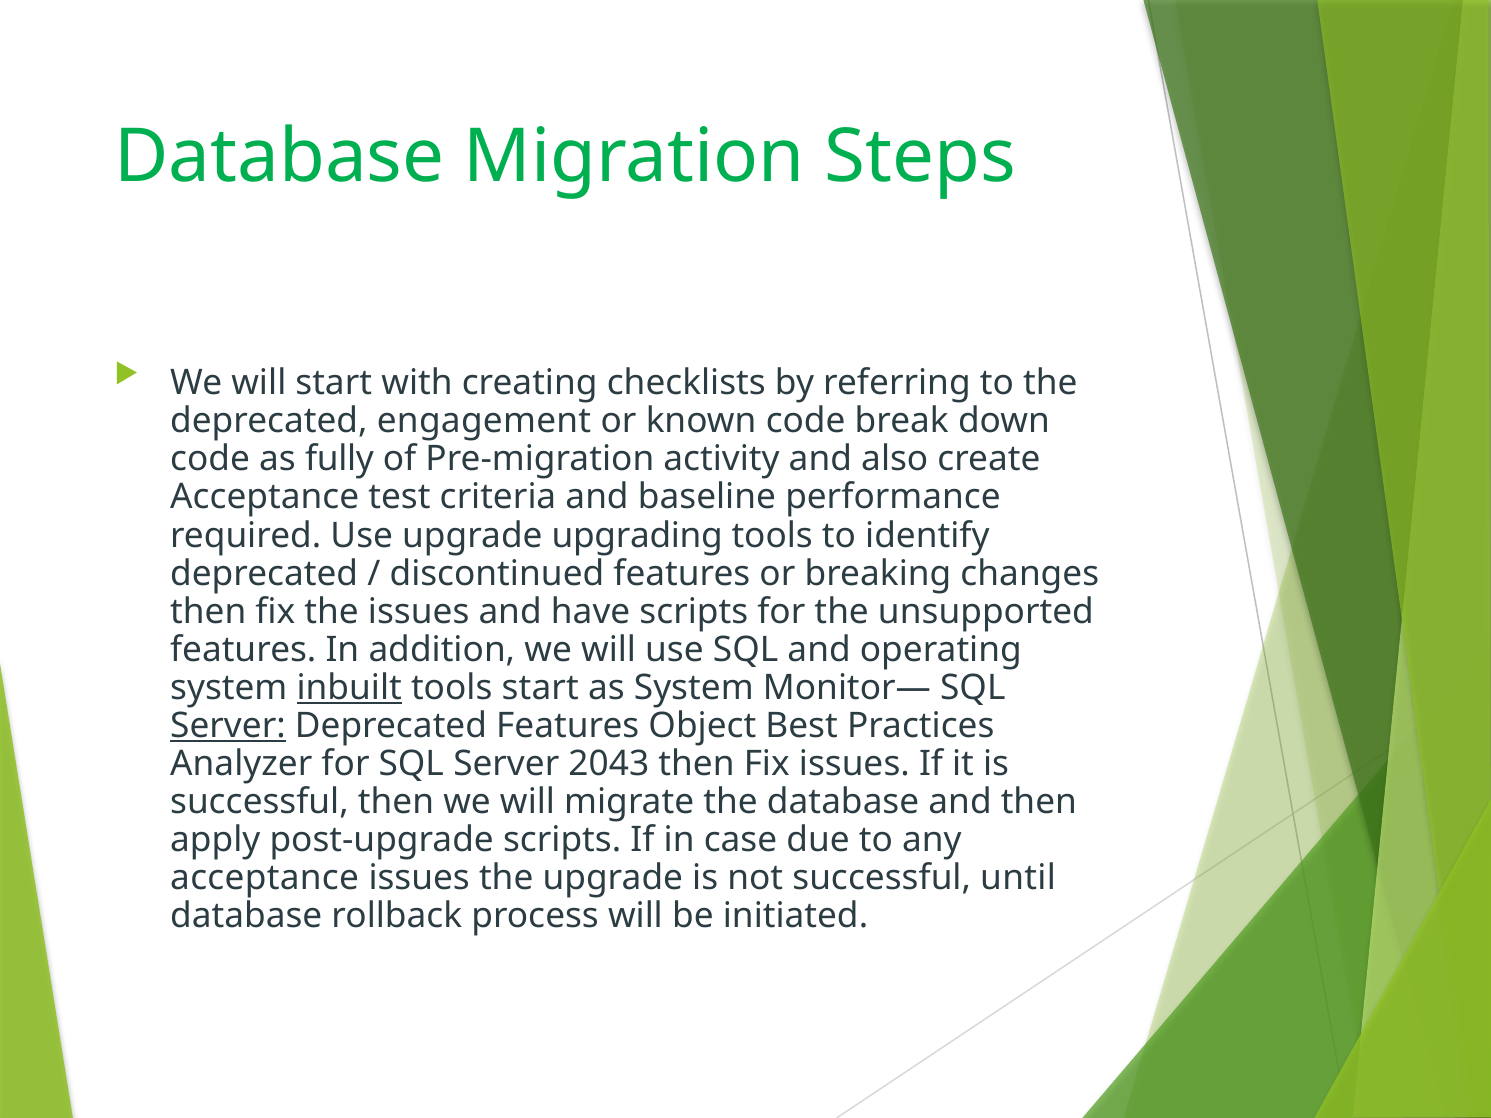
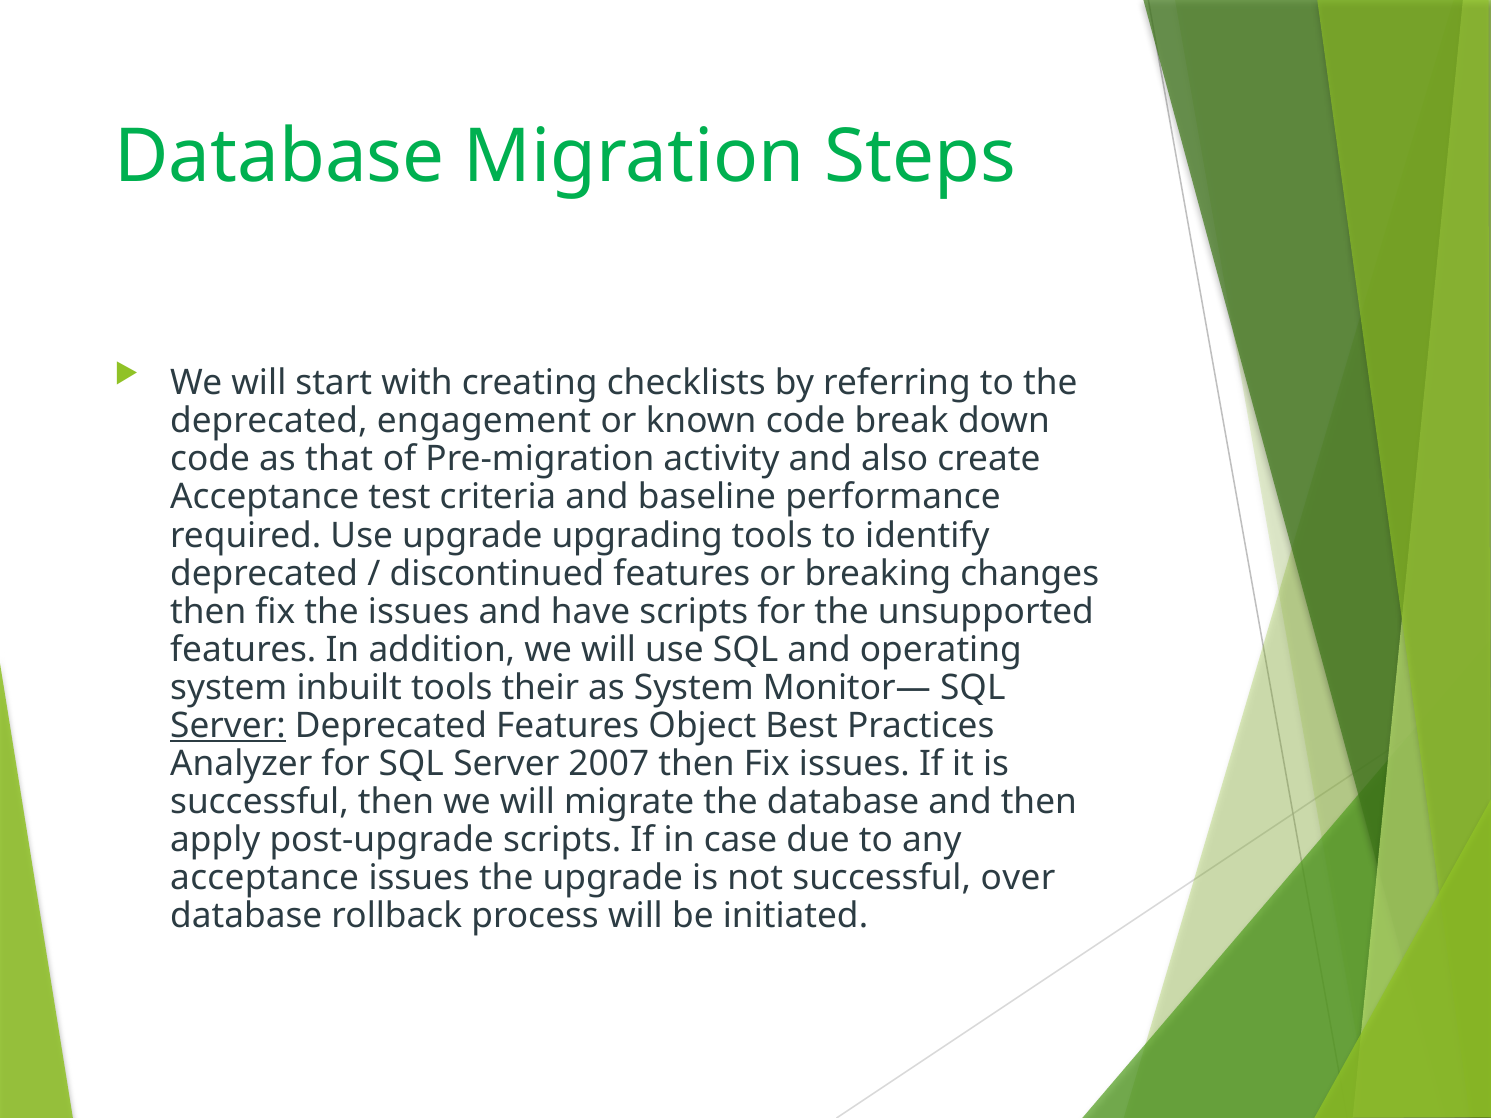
fully: fully -> that (339, 459)
inbuilt underline: present -> none (349, 688)
tools start: start -> their (540, 688)
2043: 2043 -> 2007 (609, 764)
until: until -> over (1018, 878)
